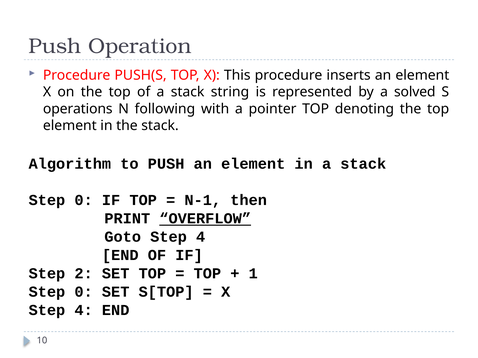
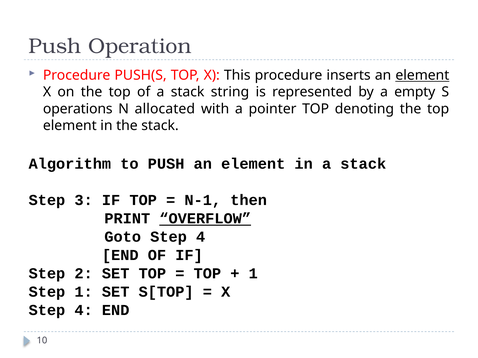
element underline: none -> present (422, 75)
solved: solved -> empty (415, 92)
following: following -> allocated (165, 109)
0: 0 -> 3 (84, 201)
0: 0 -> 1 (84, 292)
